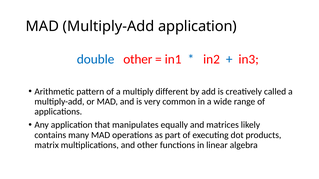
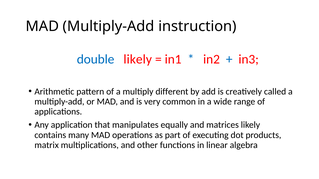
Multiply-Add application: application -> instruction (197, 26)
double other: other -> likely (138, 59)
